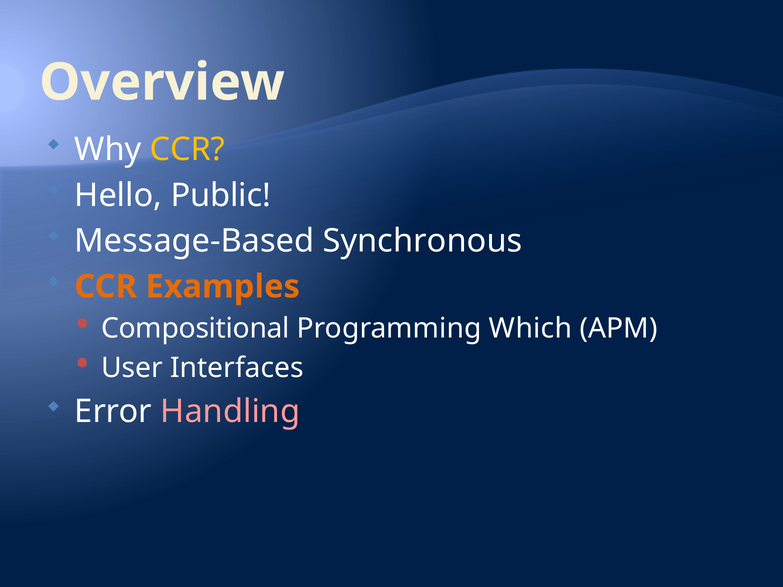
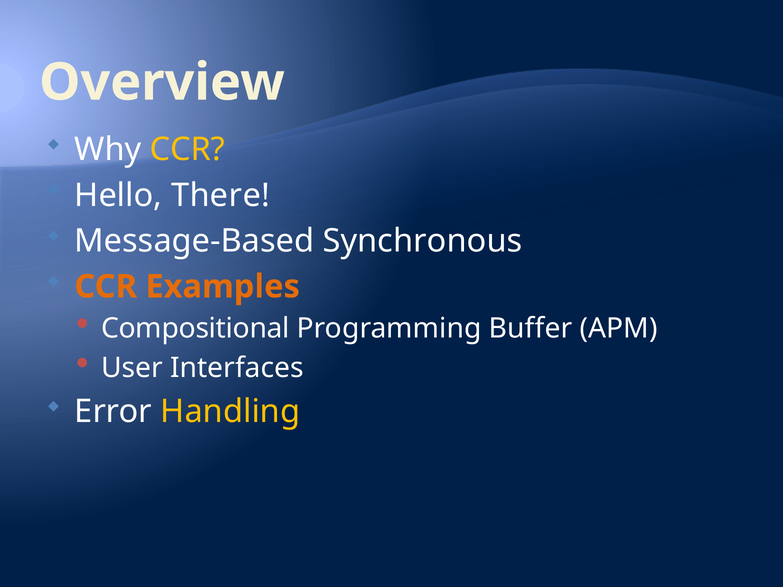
Public: Public -> There (221, 195)
Which: Which -> Buffer (531, 329)
Handling colour: pink -> yellow (230, 412)
